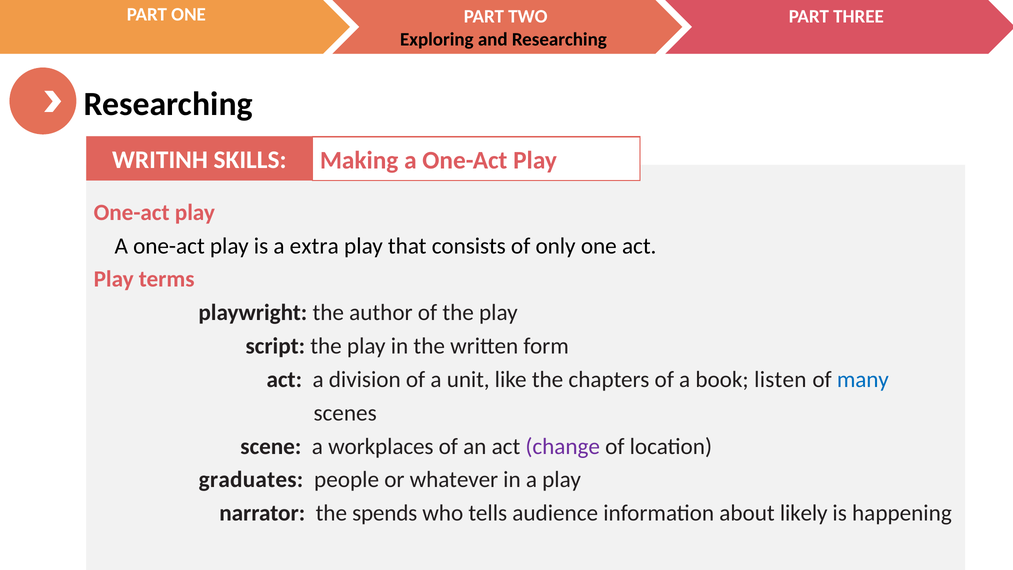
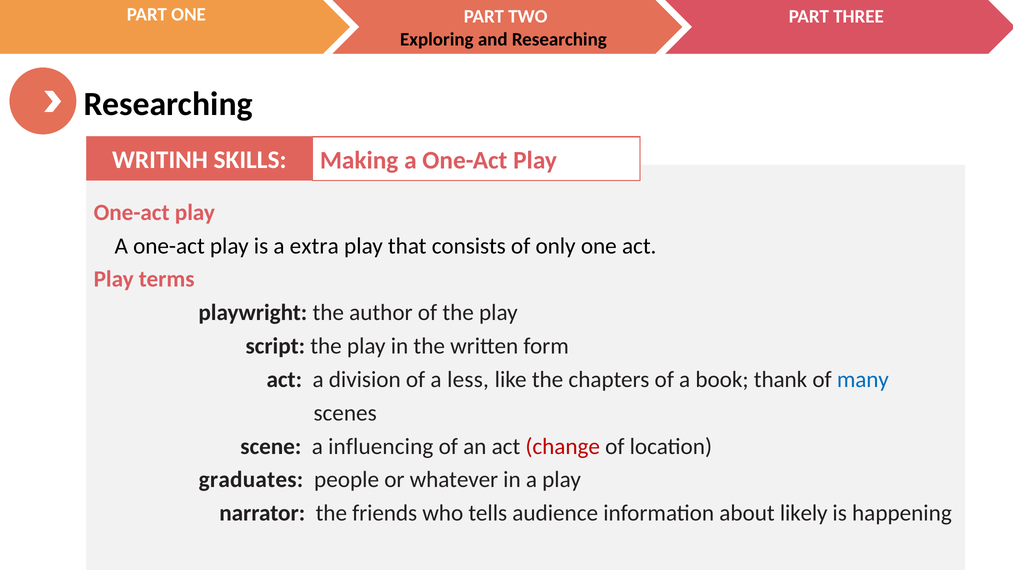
unit: unit -> less (468, 379)
listen: listen -> thank (781, 379)
workplaces: workplaces -> influencing (381, 446)
change colour: purple -> red (563, 446)
spends: spends -> friends (385, 513)
